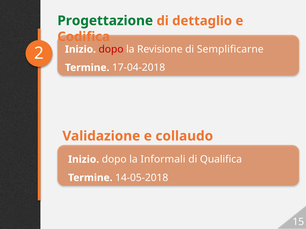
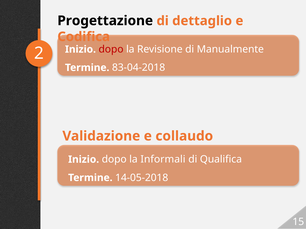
Progettazione colour: green -> black (105, 21)
Semplificarne: Semplificarne -> Manualmente (230, 49)
17-04-2018: 17-04-2018 -> 83-04-2018 (139, 68)
